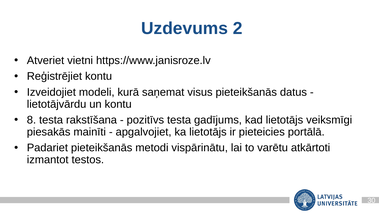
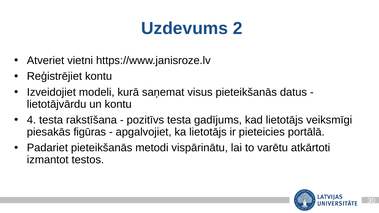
8: 8 -> 4 (31, 120)
mainīti: mainīti -> figūras (90, 132)
